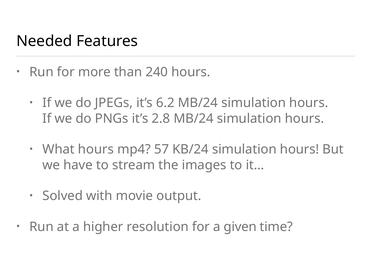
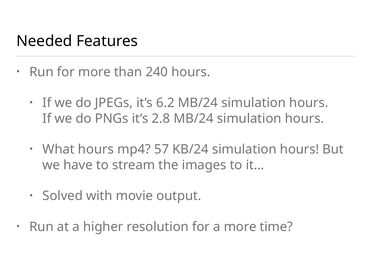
a given: given -> more (240, 227)
